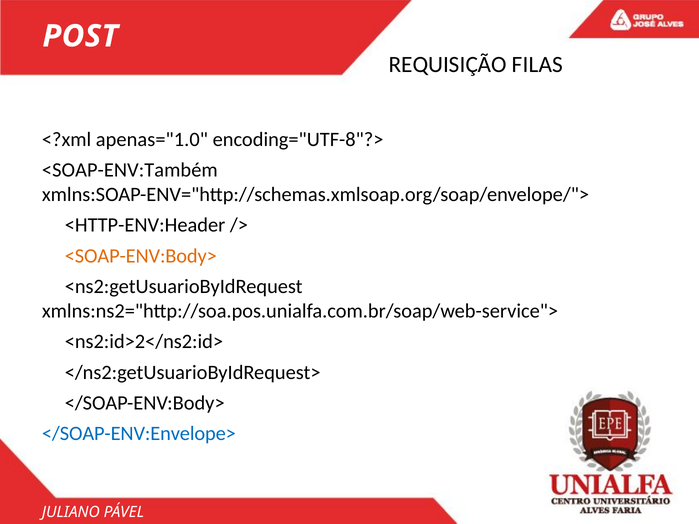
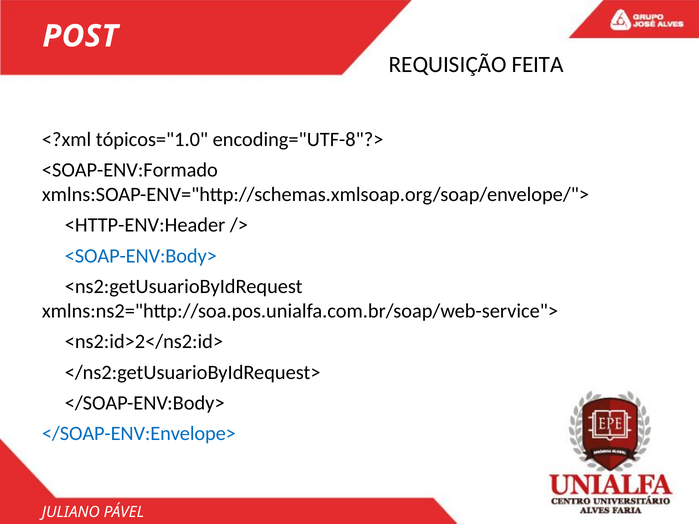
FILAS: FILAS -> FEITA (538, 64)
apenas="1.0: apenas="1.0 -> tópicos="1.0 (152, 139)
<SOAP-ENV:Também: <SOAP-ENV:Também -> <SOAP-ENV:Formado (130, 170)
<SOAP-ENV:Body> colour: orange -> blue (141, 256)
